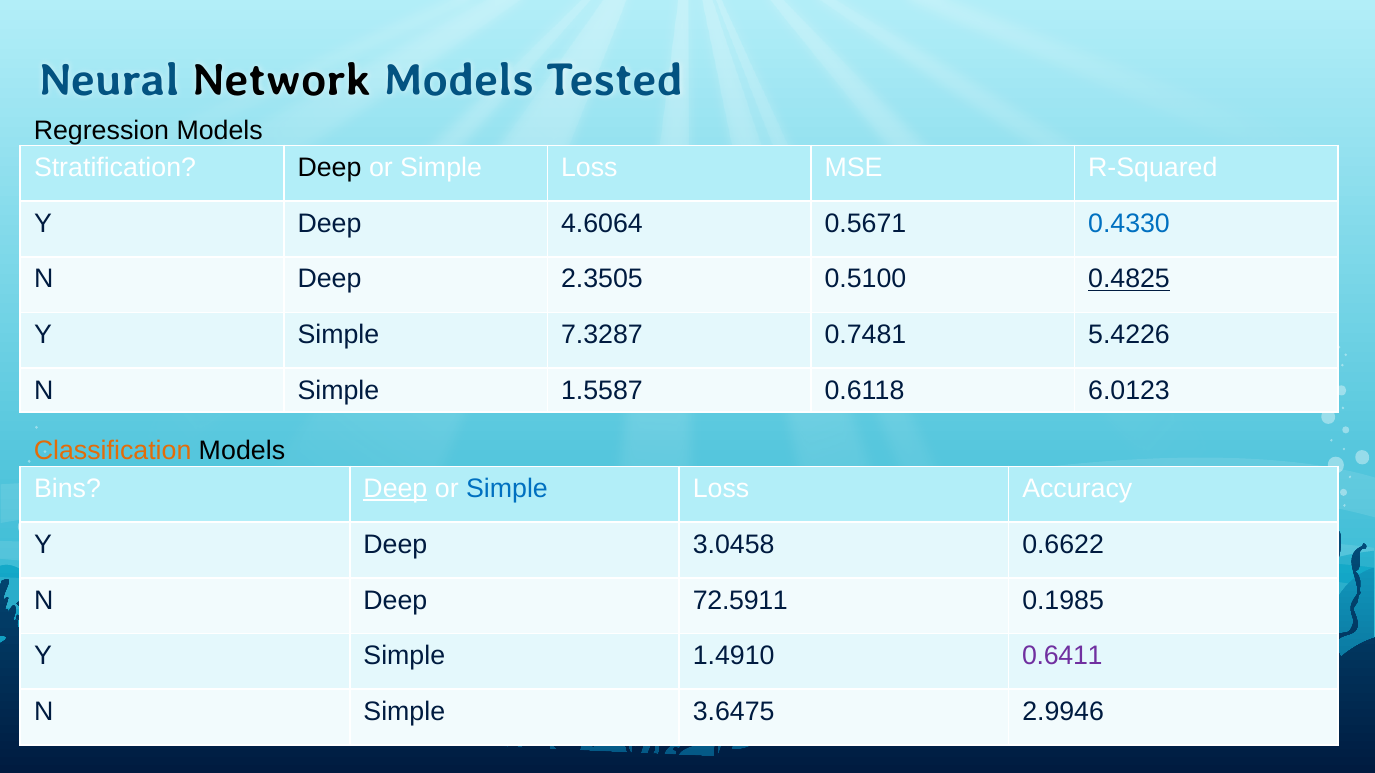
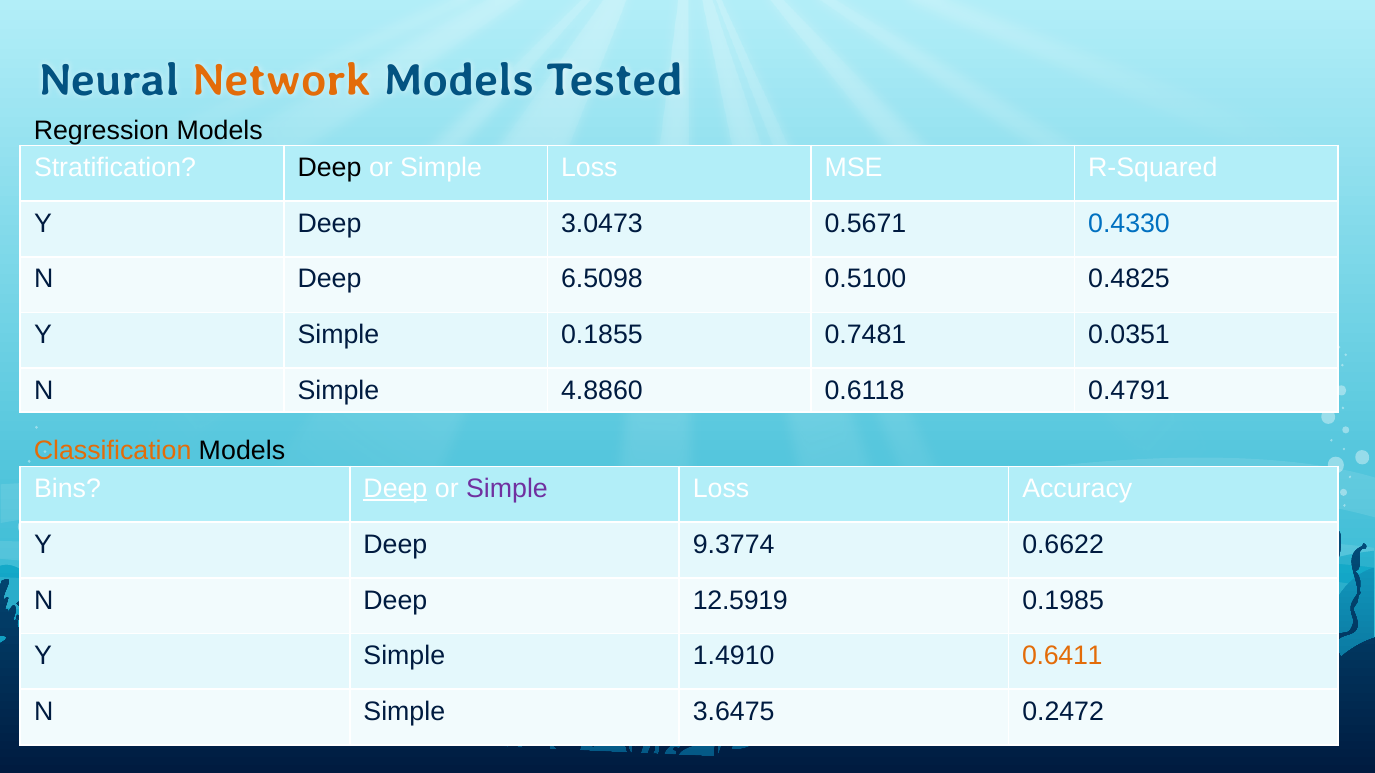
Network colour: black -> orange (282, 80)
4.6064: 4.6064 -> 3.0473 (602, 224)
2.3505: 2.3505 -> 6.5098 (602, 279)
0.4825 underline: present -> none (1129, 279)
7.3287: 7.3287 -> 0.1855 (602, 335)
5.4226: 5.4226 -> 0.0351 (1129, 335)
1.5587: 1.5587 -> 4.8860 (602, 391)
6.0123: 6.0123 -> 0.4791 (1129, 391)
Simple colour: blue -> purple (507, 489)
3.0458: 3.0458 -> 9.3774 (734, 545)
72.5911: 72.5911 -> 12.5919 (740, 601)
0.6411 colour: purple -> orange (1062, 656)
2.9946: 2.9946 -> 0.2472 (1063, 712)
